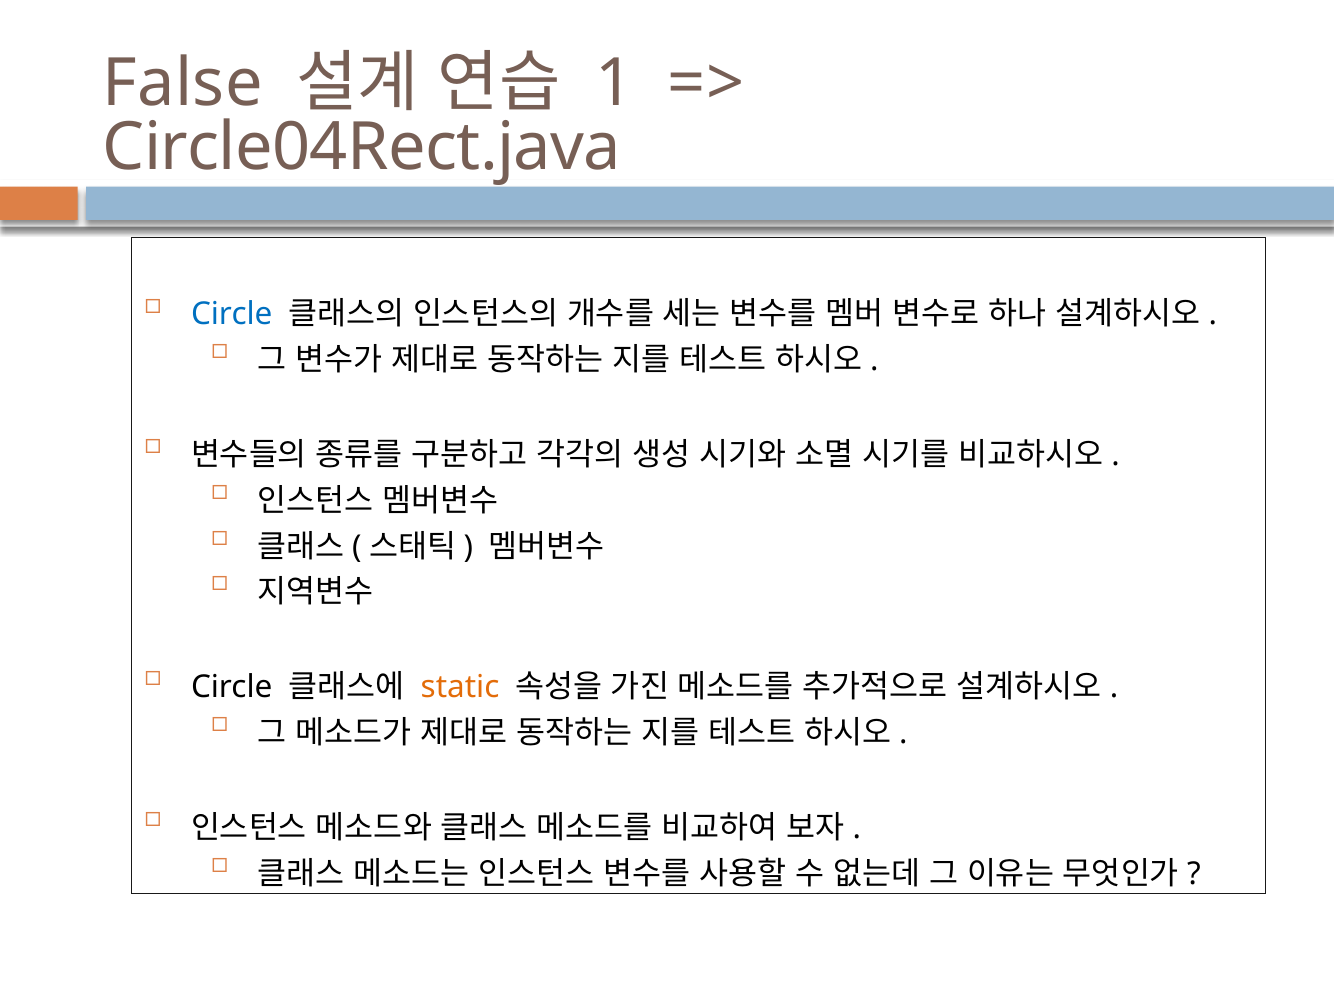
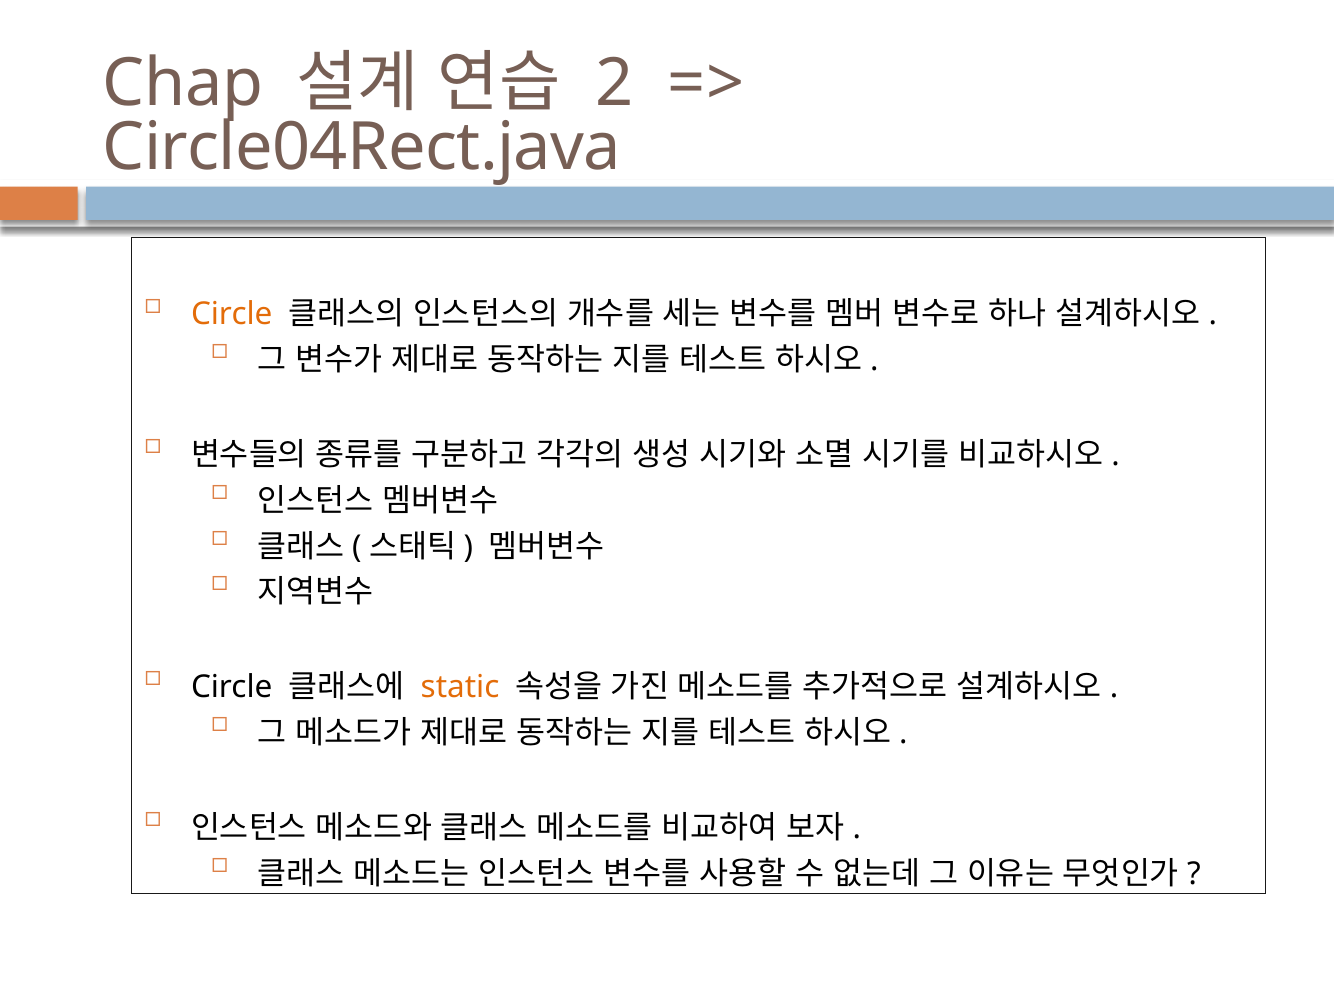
False: False -> Chap (183, 84)
1: 1 -> 2 (614, 84)
Circle colour: blue -> orange (232, 315)
